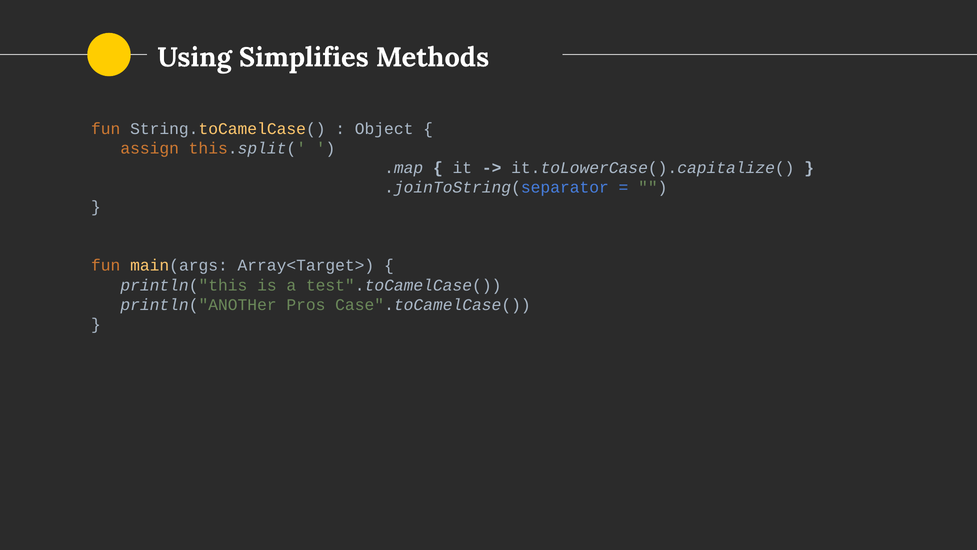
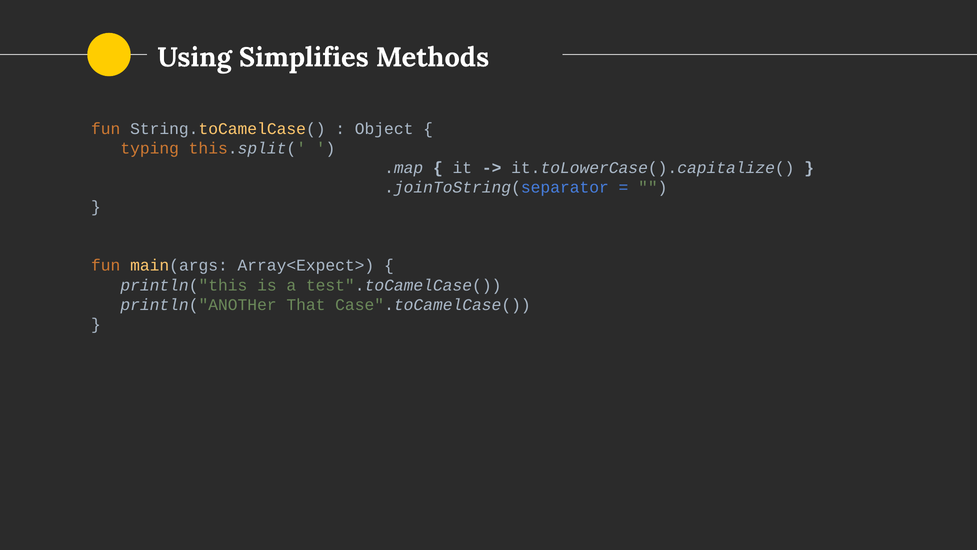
assign: assign -> typing (150, 148)
Array<Target>: Array<Target> -> Array<Expect> (306, 265)
Pros: Pros -> That (306, 305)
